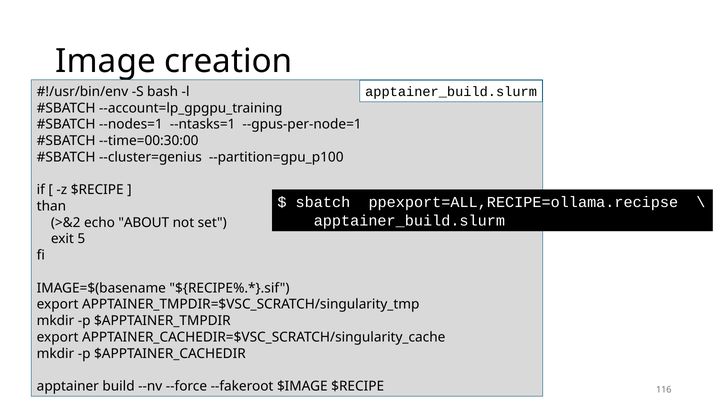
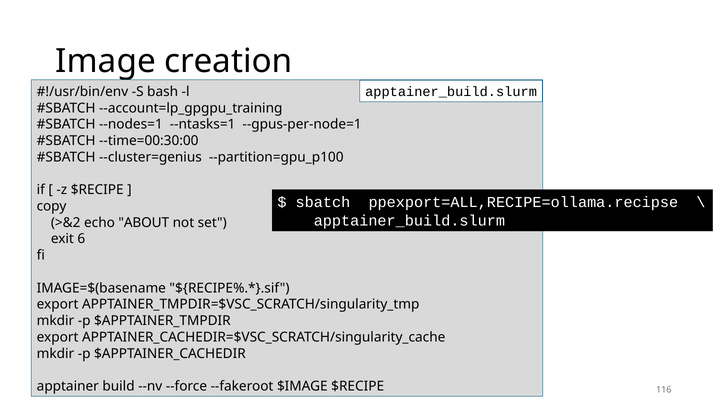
than: than -> copy (52, 206)
5: 5 -> 6 (81, 239)
